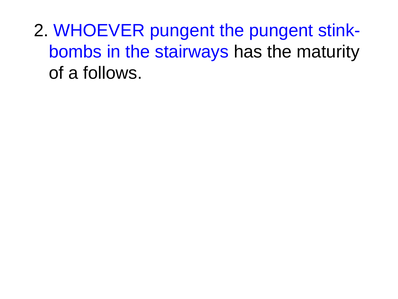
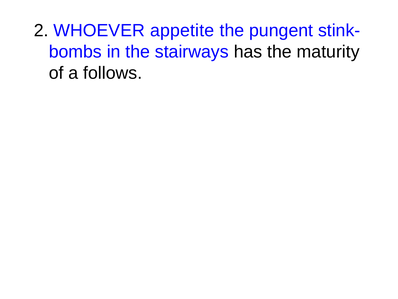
WHOEVER pungent: pungent -> appetite (182, 30)
